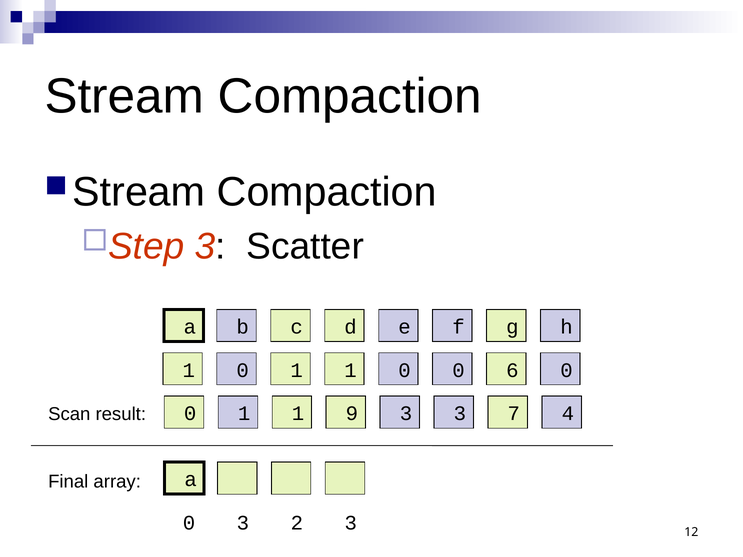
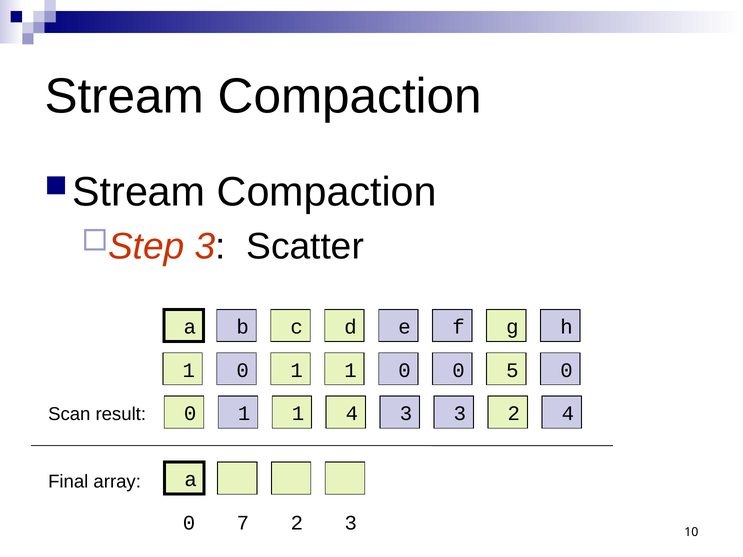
6: 6 -> 5 (512, 370)
1 9: 9 -> 4 (352, 414)
3 7: 7 -> 2 (514, 414)
0 3: 3 -> 7 (243, 523)
12: 12 -> 10 (691, 533)
